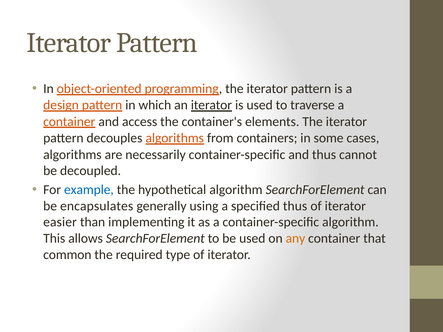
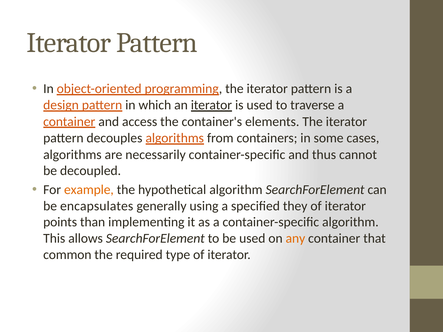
example colour: blue -> orange (89, 190)
specified thus: thus -> they (295, 206)
easier: easier -> points (60, 222)
